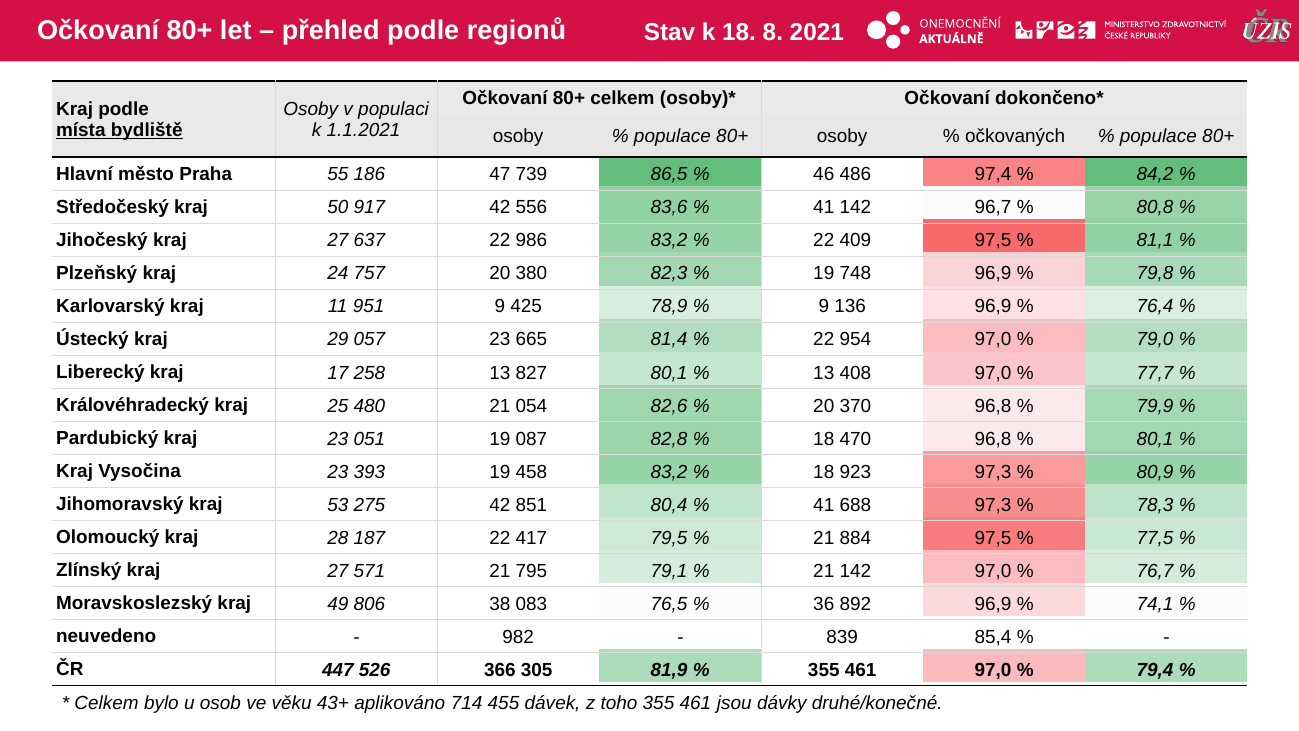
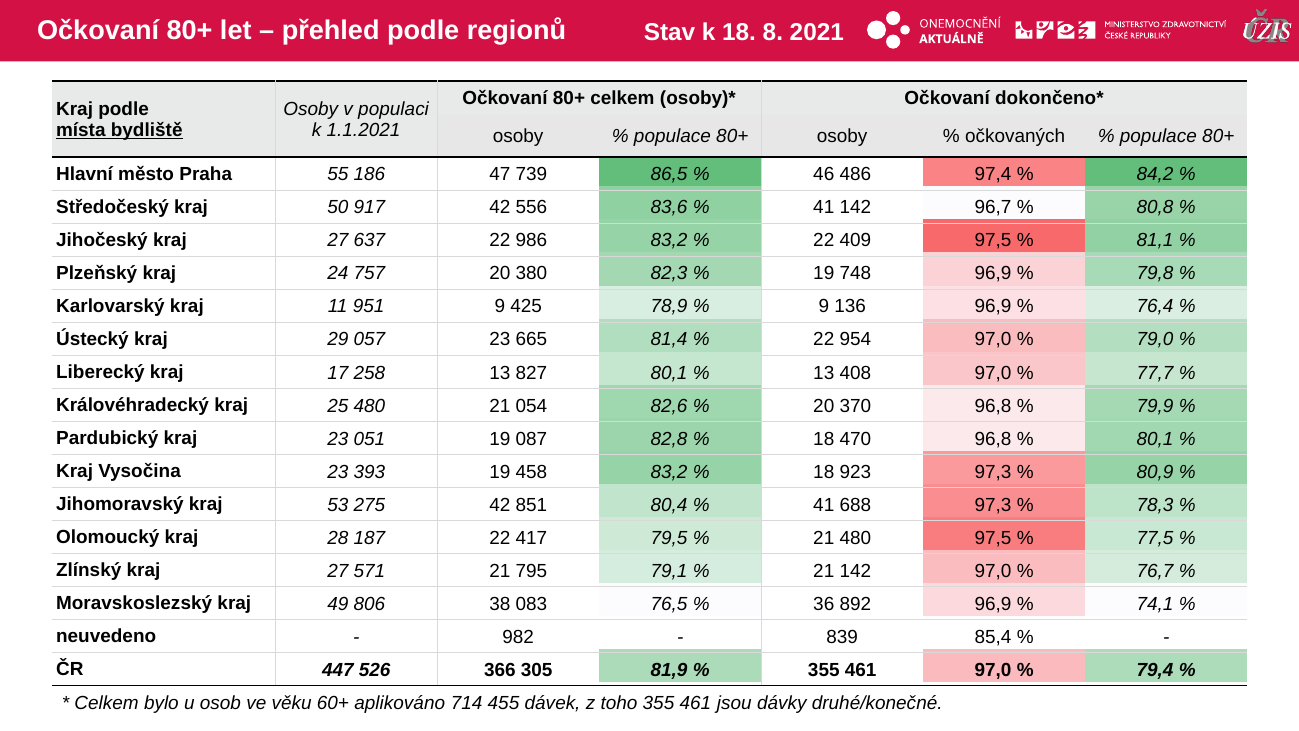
21 884: 884 -> 480 (855, 538)
43+: 43+ -> 60+ (333, 703)
